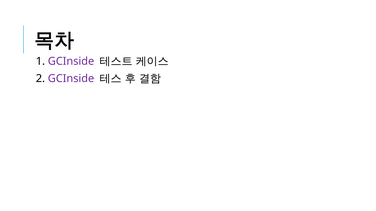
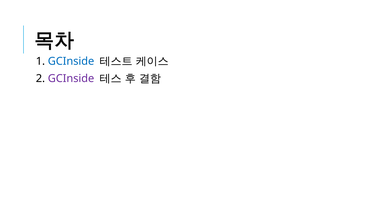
GCInside colour: purple -> blue (71, 61)
